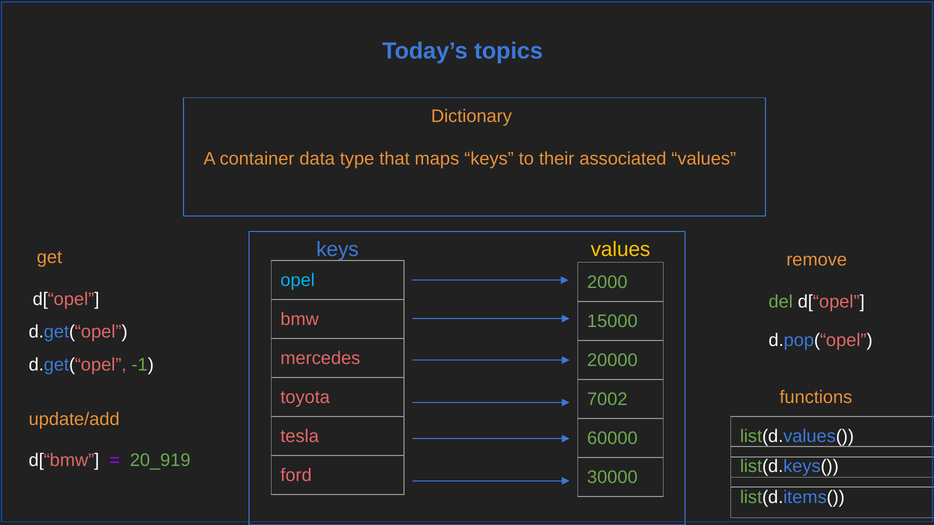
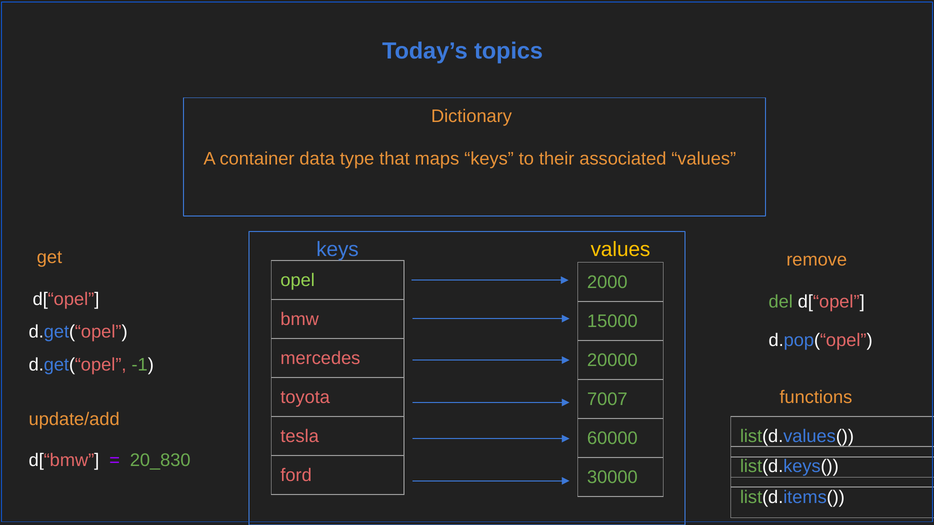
opel colour: light blue -> light green (298, 281)
7002: 7002 -> 7007 (607, 399)
20_919: 20_919 -> 20_830 (160, 460)
